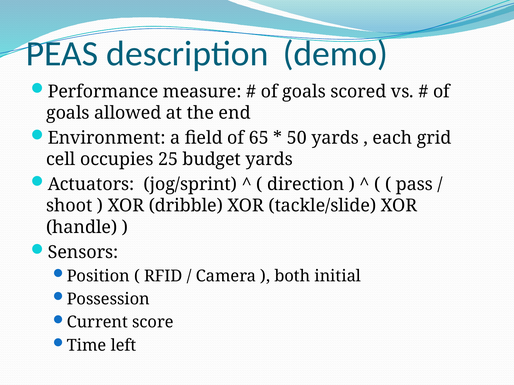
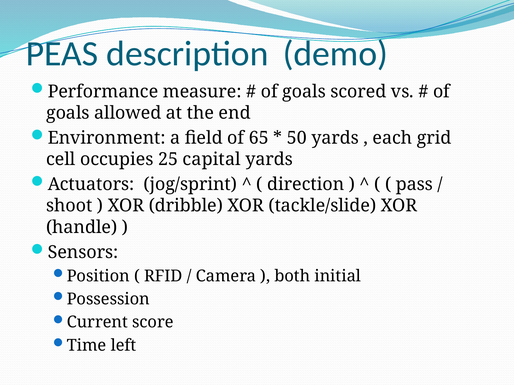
budget: budget -> capital (212, 160)
